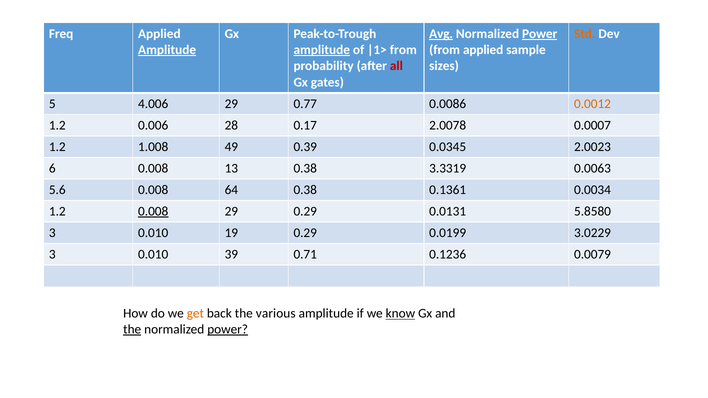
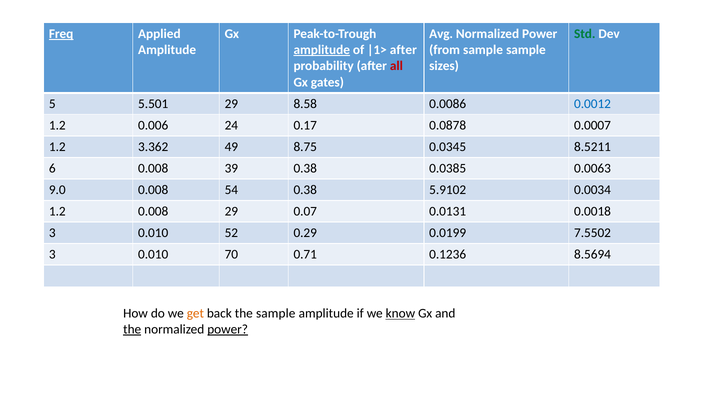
Freq underline: none -> present (61, 34)
Avg underline: present -> none (441, 34)
Power underline: present -> none (540, 34)
Std colour: orange -> green (585, 34)
Amplitude underline: present -> none (167, 50)
from: from -> after (403, 50)
from applied: applied -> sample (483, 50)
4.006: 4.006 -> 5.501 (153, 104)
0.77: 0.77 -> 8.58 (305, 104)
0.0012 colour: orange -> blue (592, 104)
28: 28 -> 24 (231, 125)
2.0078: 2.0078 -> 0.0878 (448, 125)
1.008: 1.008 -> 3.362 (153, 147)
0.39: 0.39 -> 8.75 (305, 147)
2.0023: 2.0023 -> 8.5211 (592, 147)
13: 13 -> 39 (231, 168)
3.3319: 3.3319 -> 0.0385 (448, 168)
5.6: 5.6 -> 9.0 (57, 190)
64: 64 -> 54 (231, 190)
0.1361: 0.1361 -> 5.9102 (448, 190)
0.008 underline: present -> none (153, 212)
29 0.29: 0.29 -> 0.07 (305, 212)
5.8580: 5.8580 -> 0.0018 (592, 212)
19: 19 -> 52 (231, 233)
3.0229: 3.0229 -> 7.5502 (592, 233)
39: 39 -> 70 (231, 255)
0.0079: 0.0079 -> 8.5694 (592, 255)
the various: various -> sample (276, 314)
